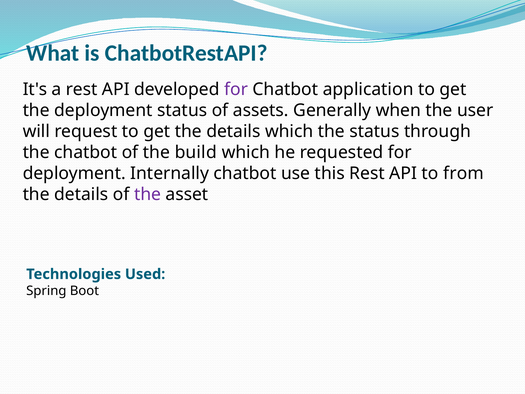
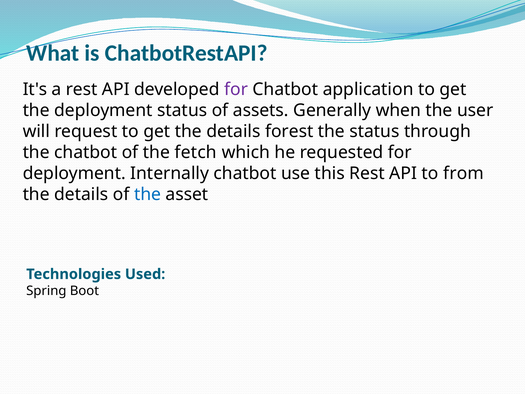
details which: which -> forest (289, 131)
build: build -> fetch (196, 152)
the colour: purple -> blue (148, 194)
